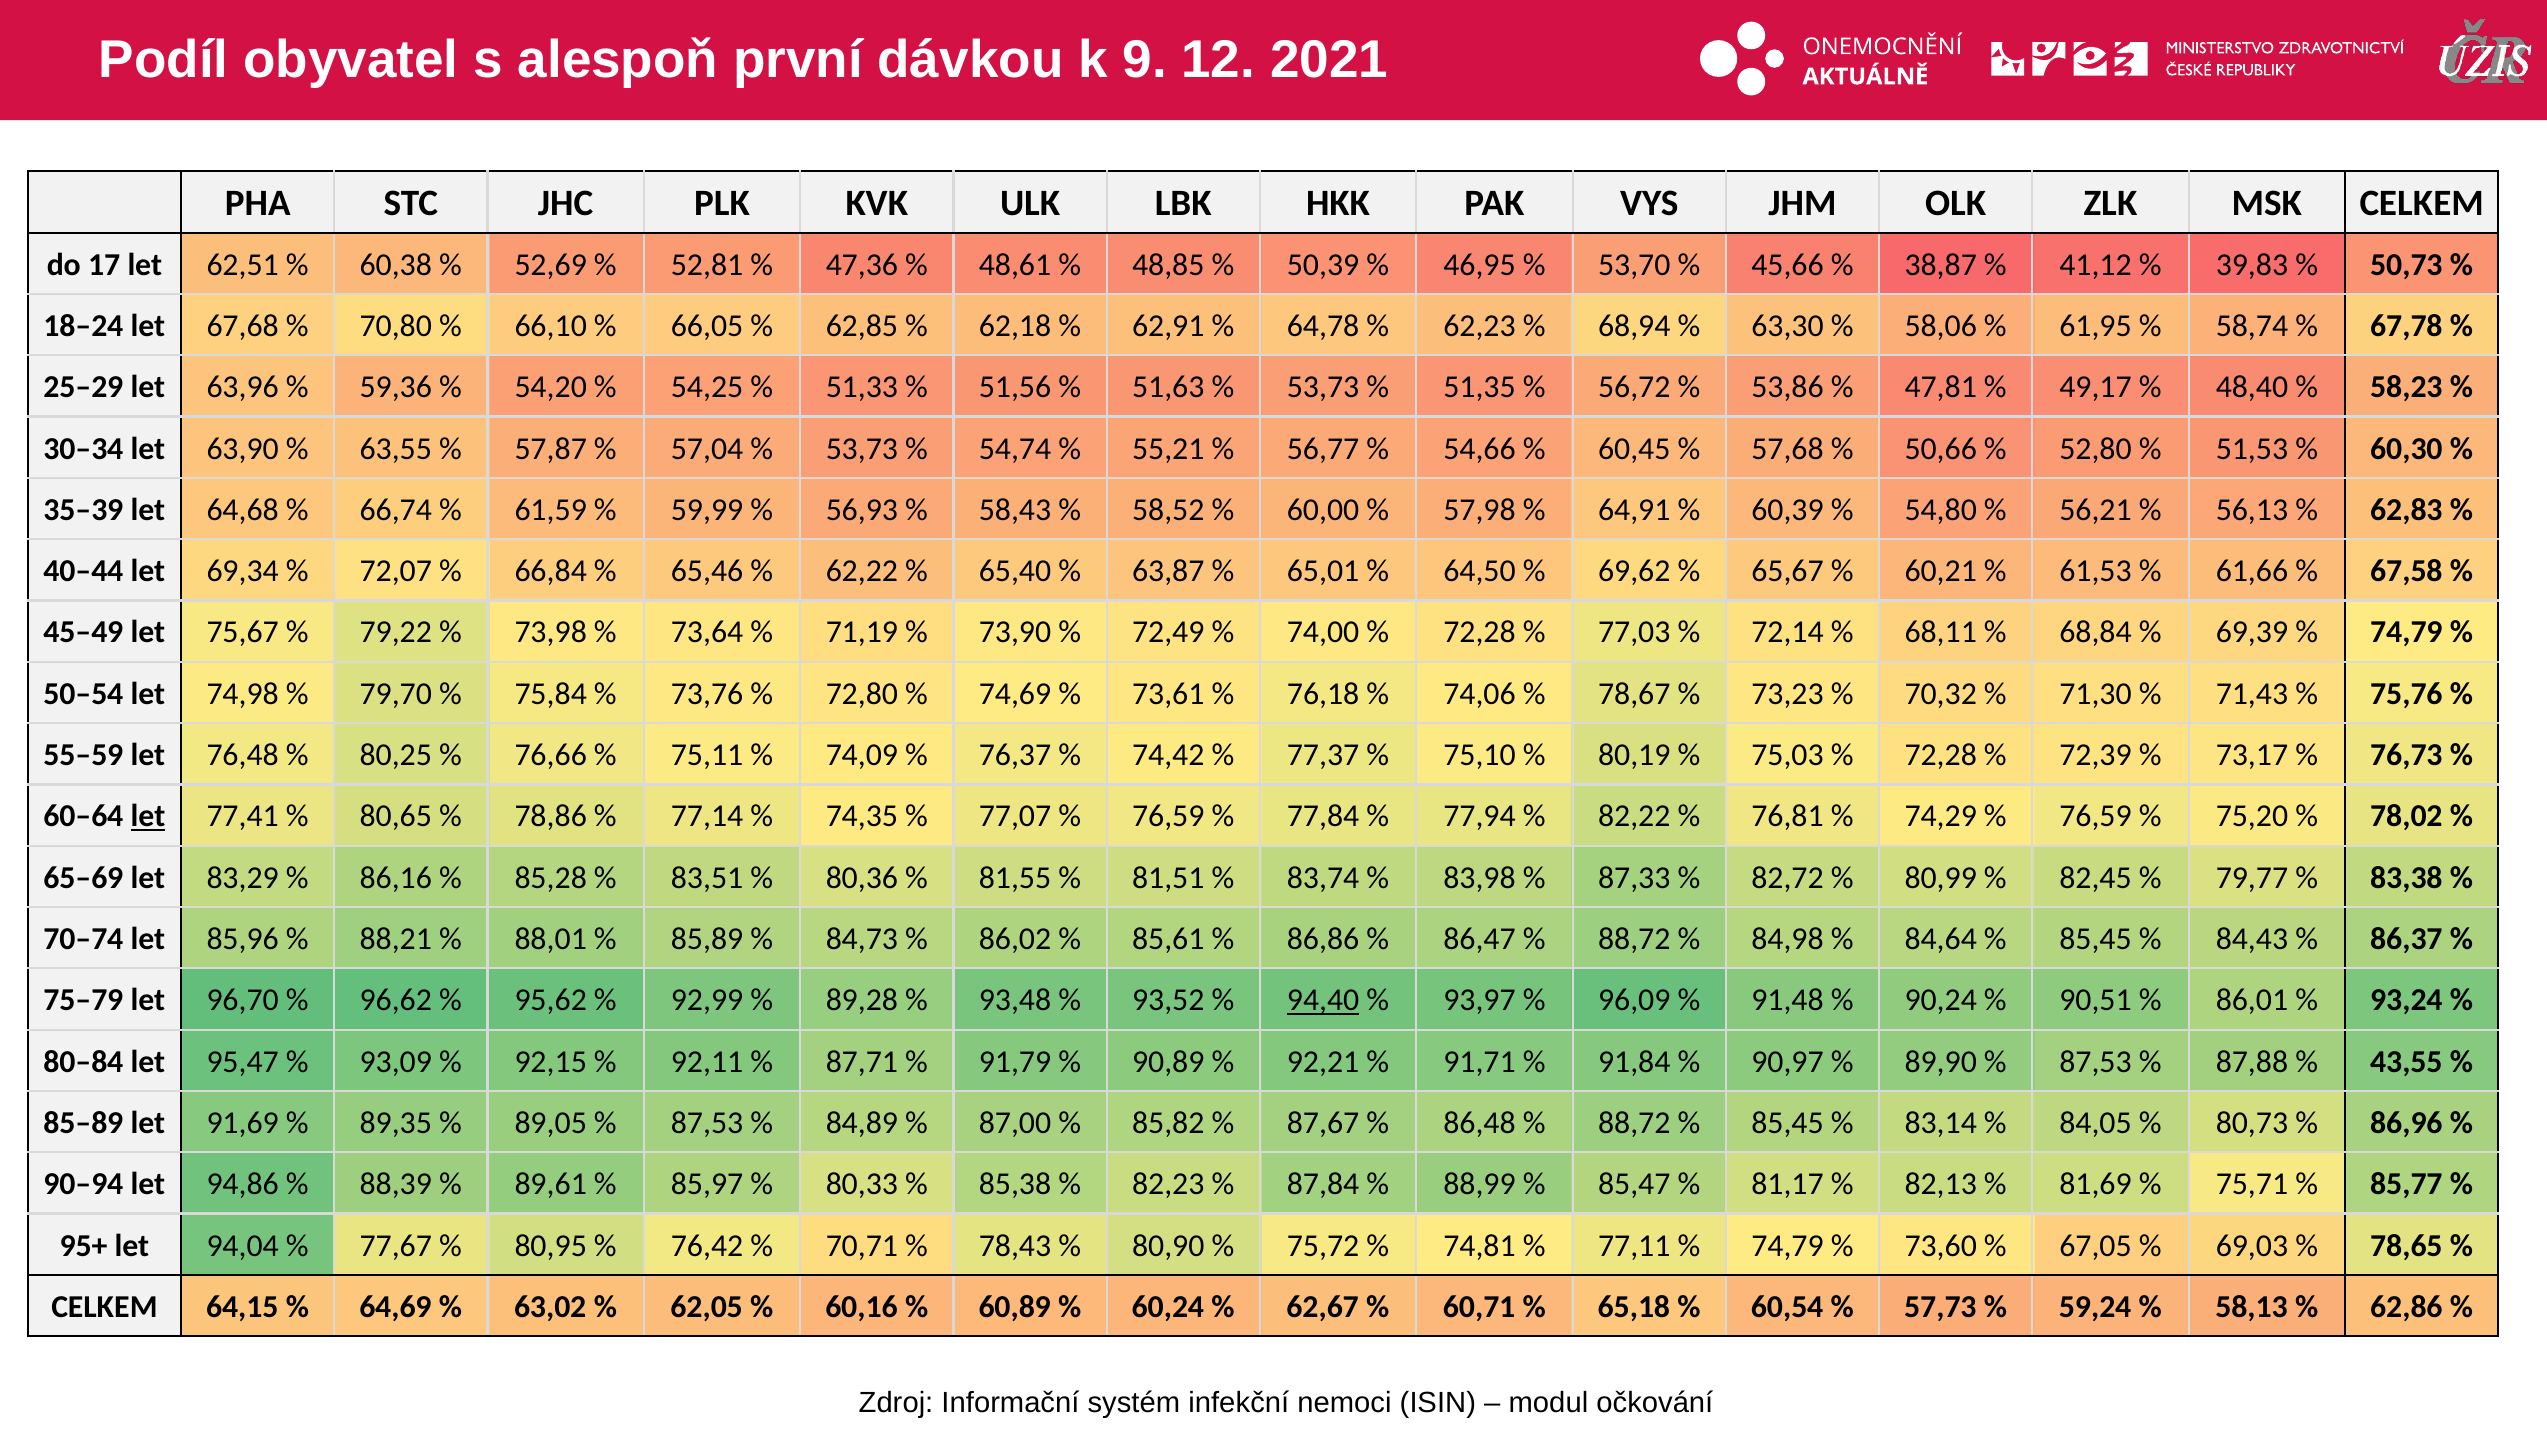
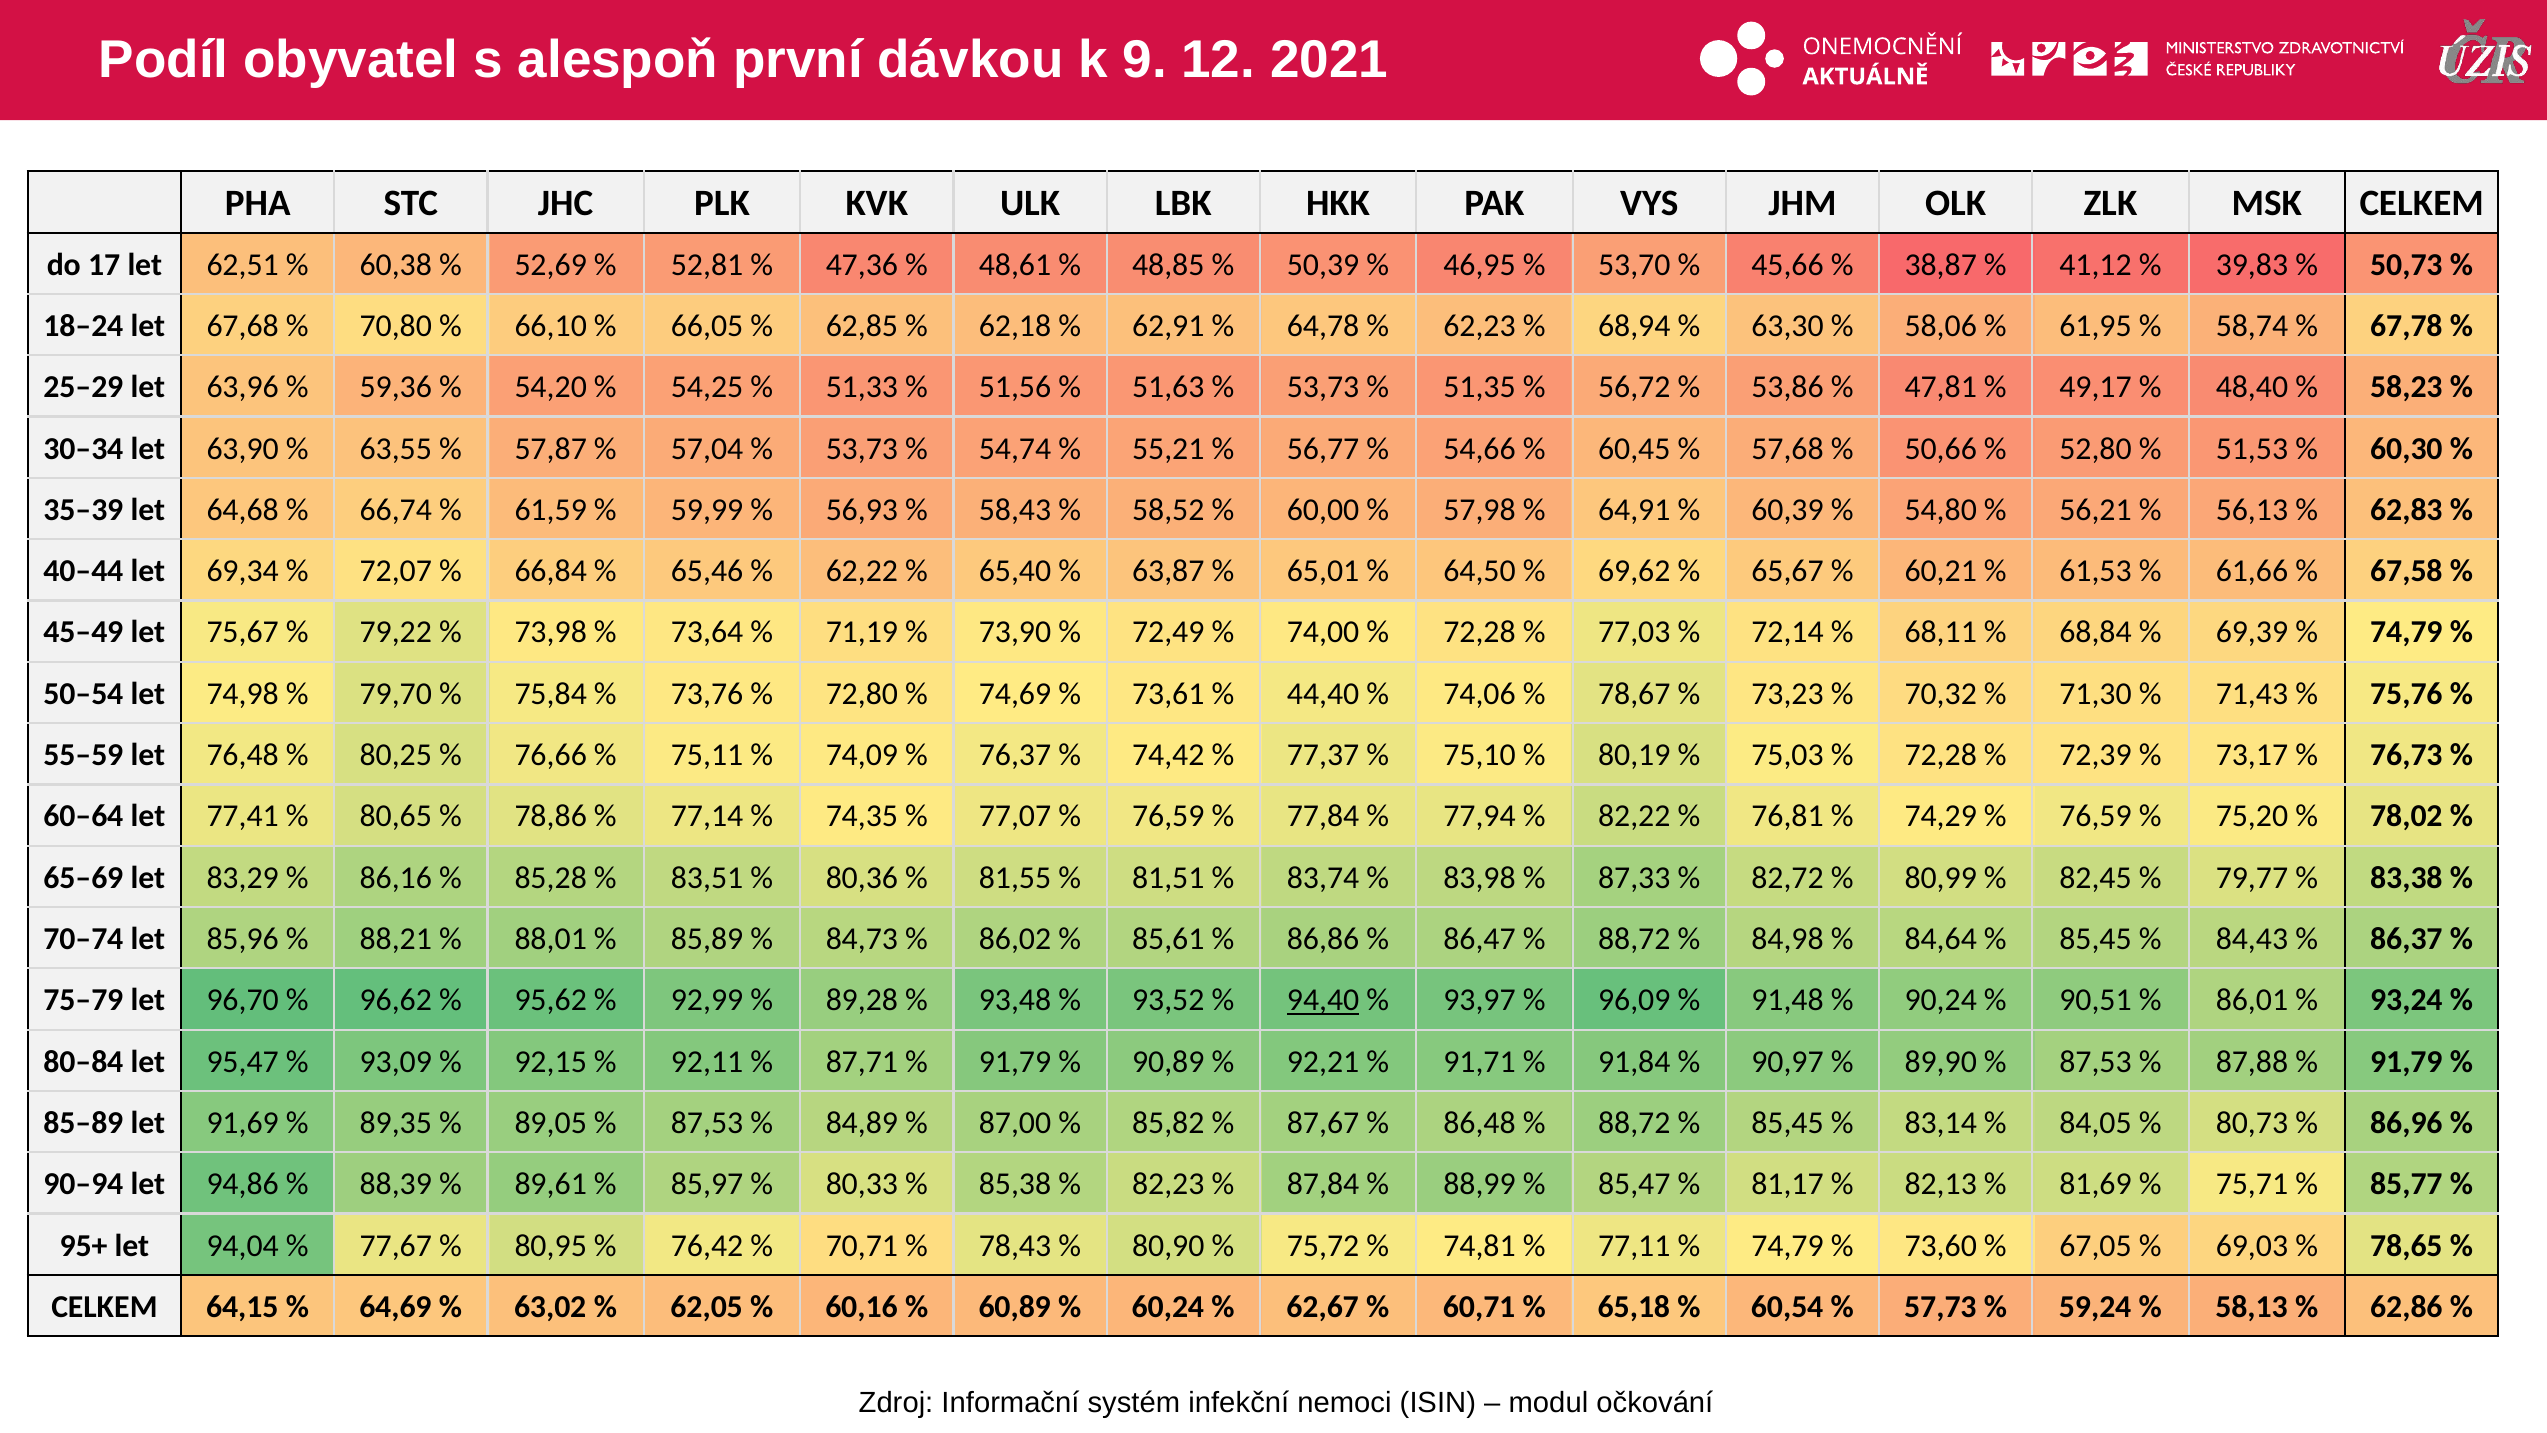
76,18: 76,18 -> 44,40 (1323, 694)
let underline: present -> none (148, 816)
43,55: 43,55 -> 91,79 (2406, 1061)
